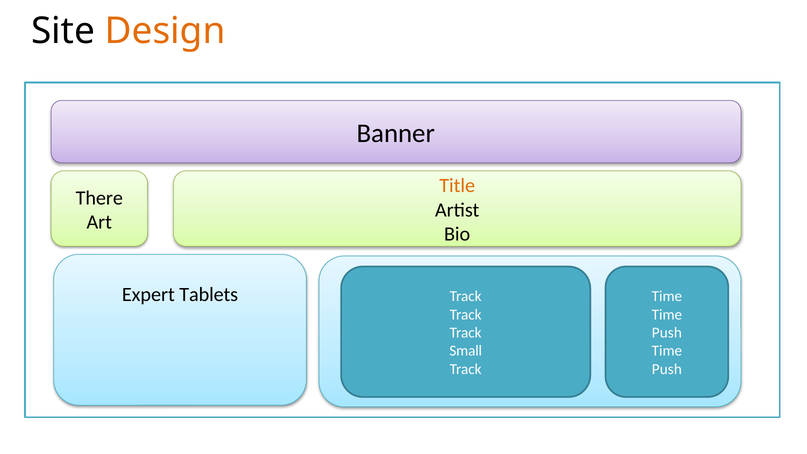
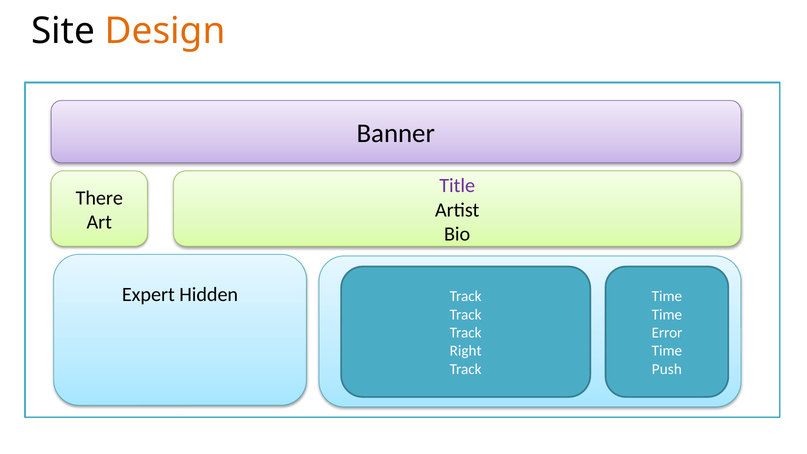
Title colour: orange -> purple (457, 186)
Tablets: Tablets -> Hidden (209, 295)
Push: Push -> Error (667, 333)
Small: Small -> Right (466, 351)
